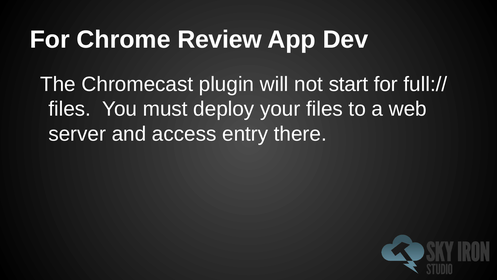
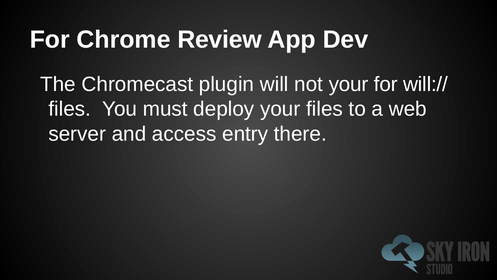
not start: start -> your (348, 84)
full://: full:// -> will:// (426, 84)
